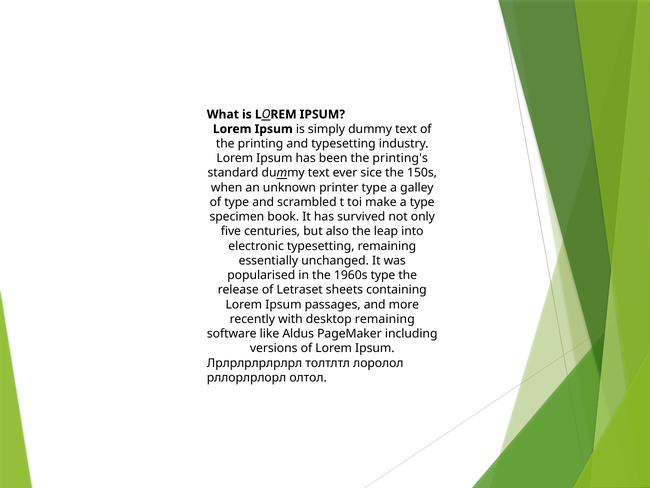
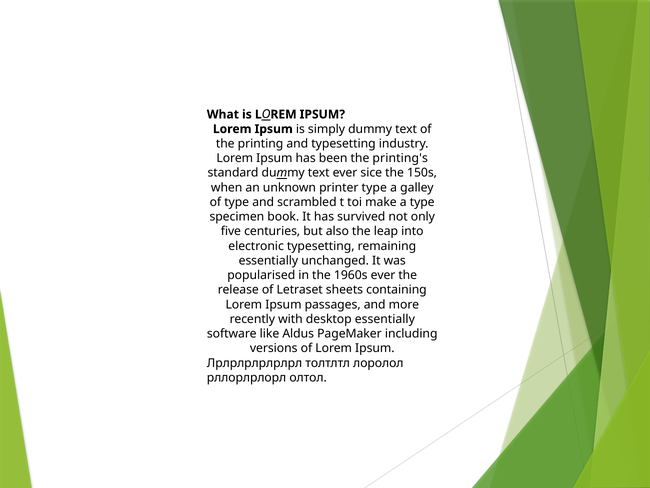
1960s type: type -> ever (383, 275)
desktop remaining: remaining -> essentially (385, 319)
